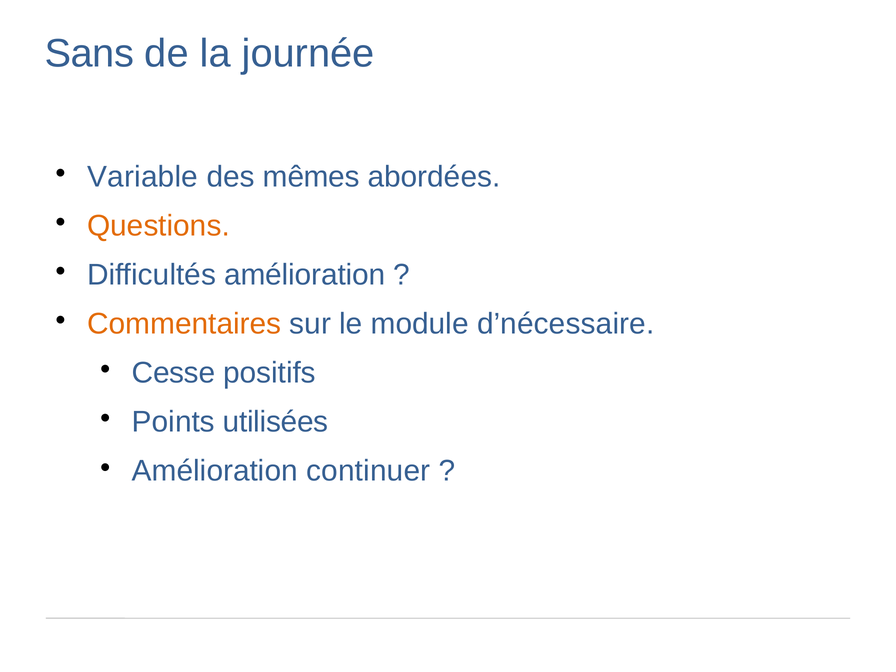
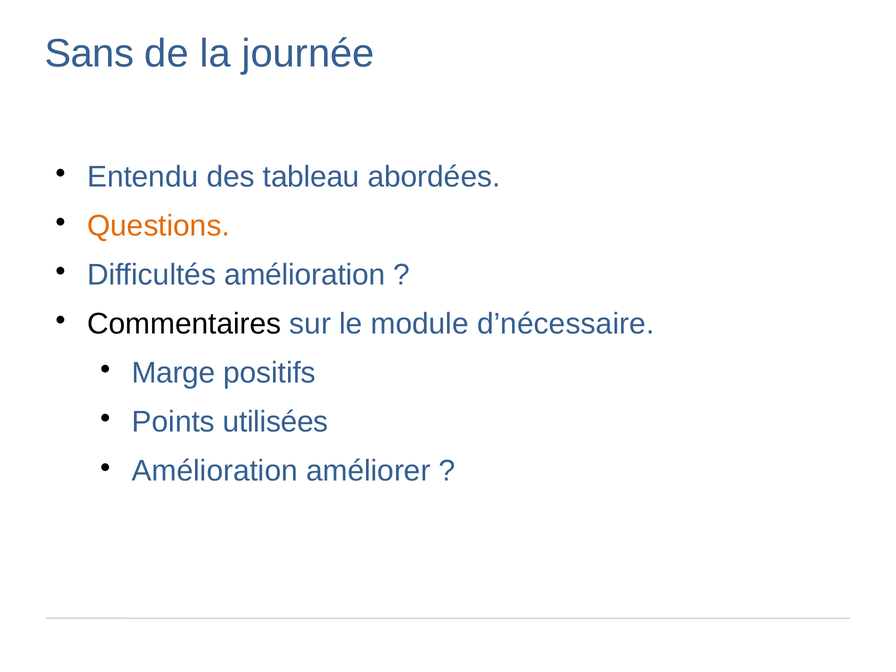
Variable: Variable -> Entendu (143, 177)
mêmes: mêmes -> tableau (311, 177)
Commentaires colour: orange -> black (184, 324)
Cesse: Cesse -> Marge (174, 373)
continuer: continuer -> améliorer (368, 471)
